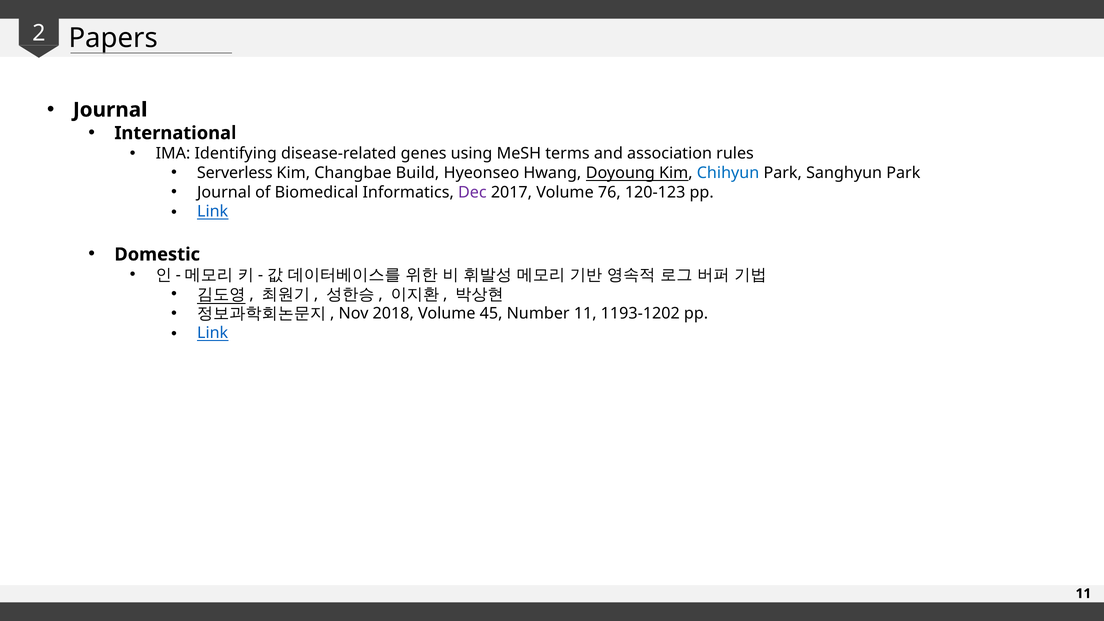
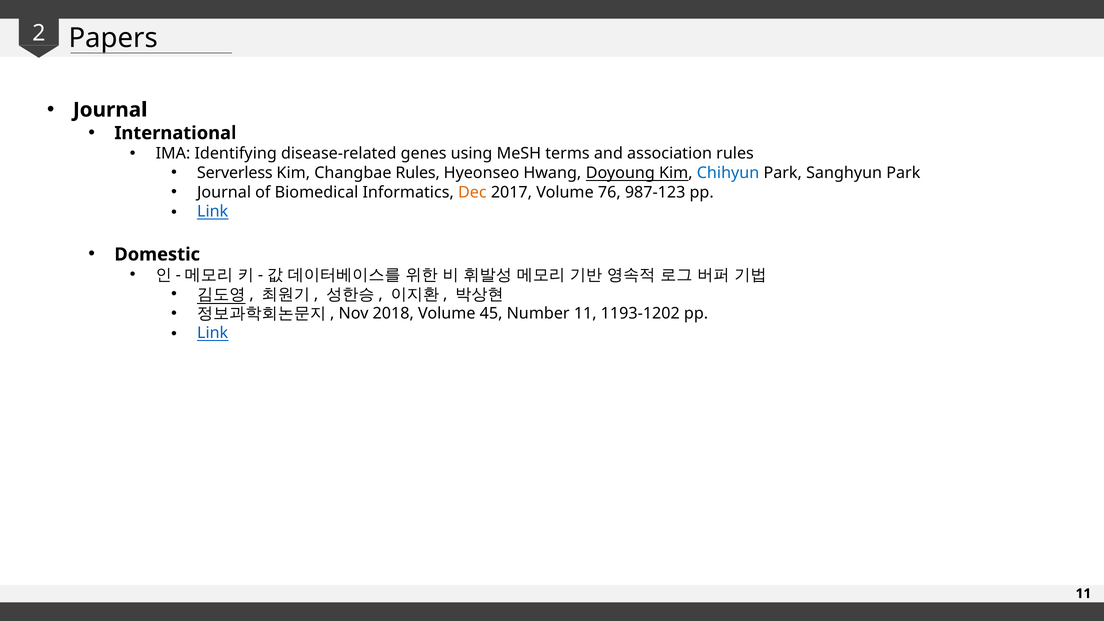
Changbae Build: Build -> Rules (418, 173)
Dec colour: purple -> orange (472, 192)
120-123: 120-123 -> 987-123 (655, 192)
